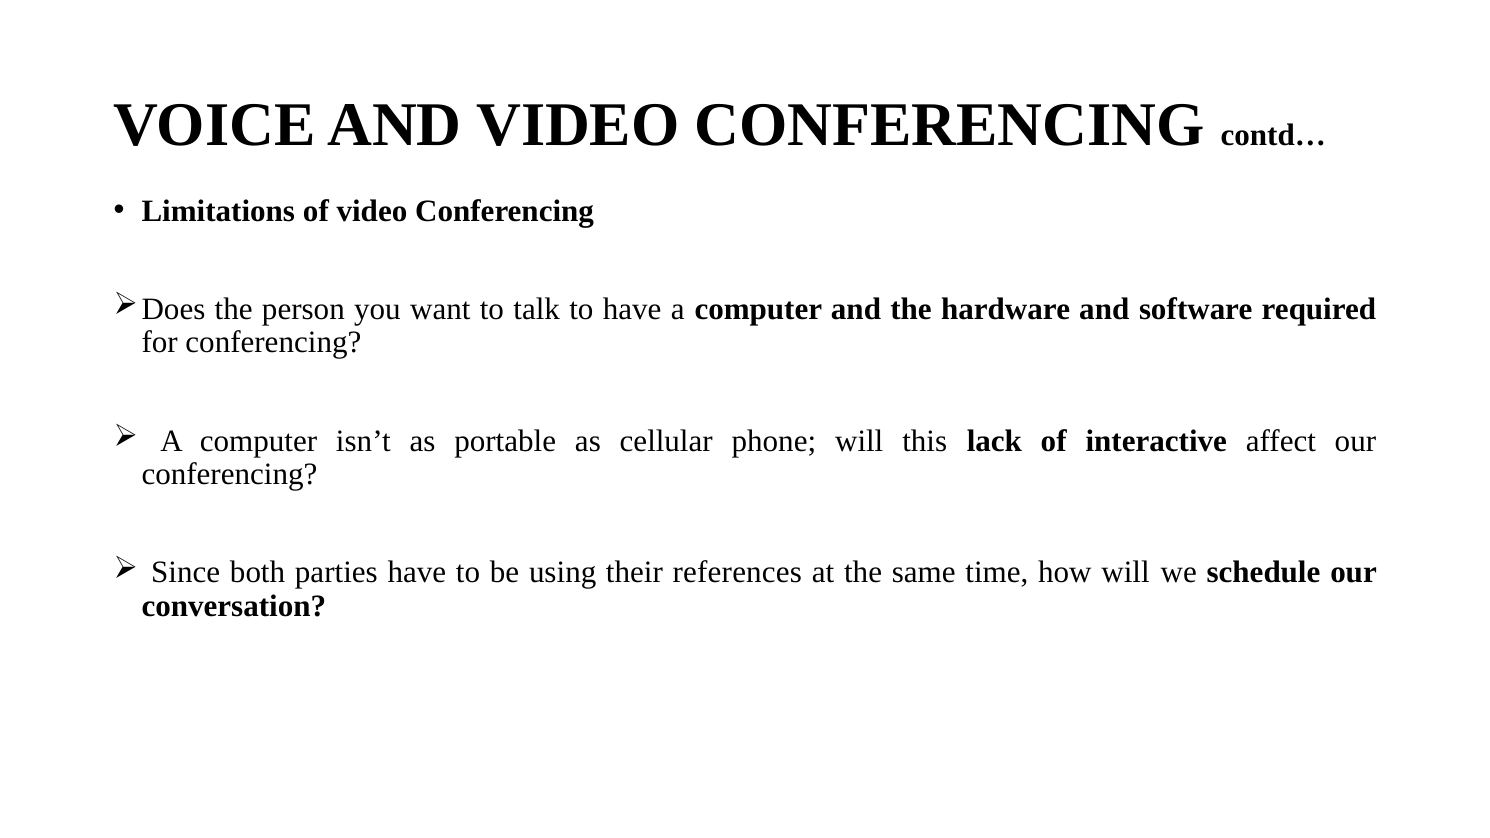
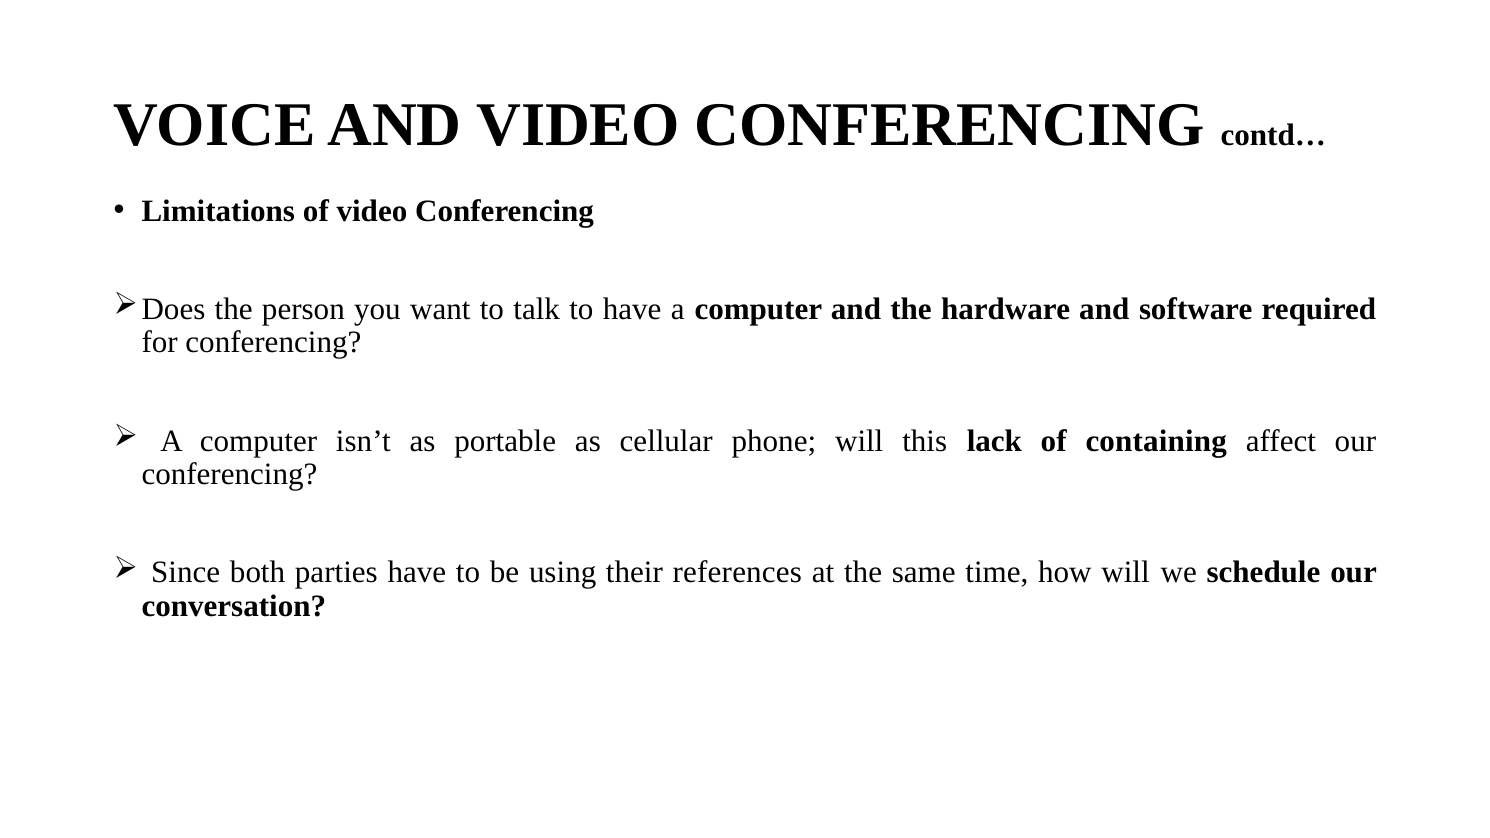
interactive: interactive -> containing (1156, 441)
